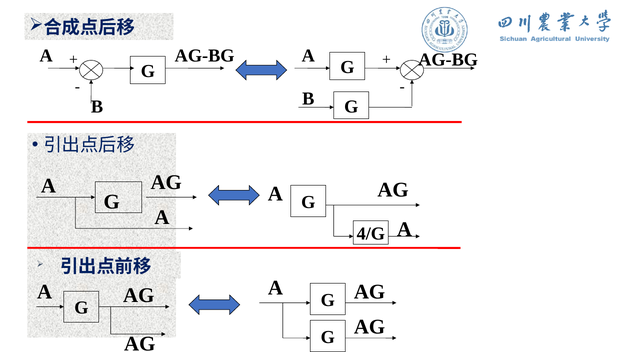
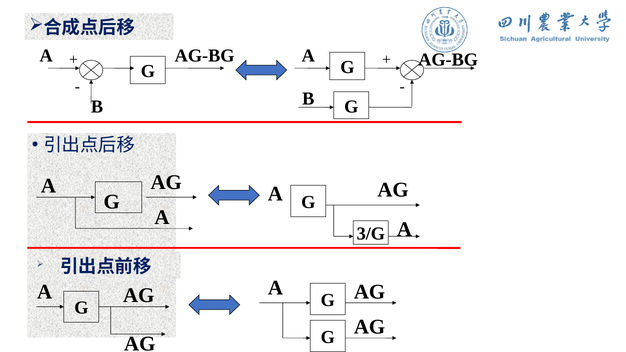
4/G: 4/G -> 3/G (371, 234)
